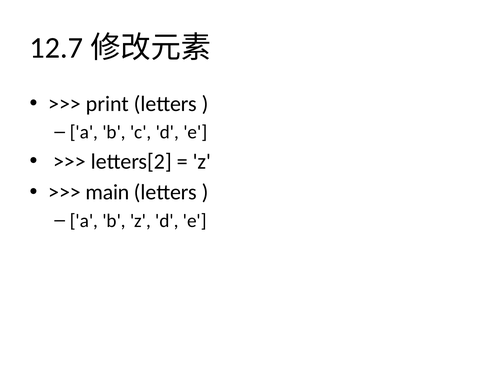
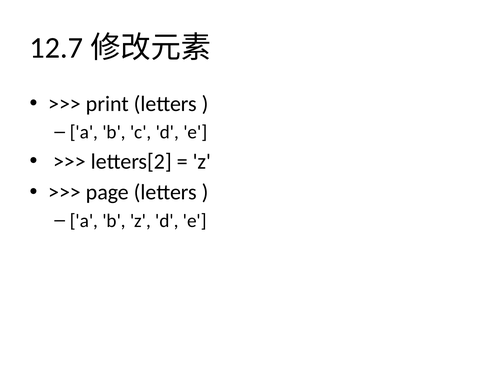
main: main -> page (107, 192)
